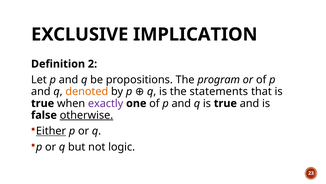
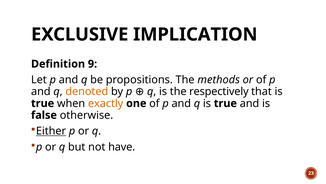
2: 2 -> 9 (93, 64)
program: program -> methods (219, 80)
statements: statements -> respectively (219, 91)
exactly colour: purple -> orange (106, 103)
otherwise underline: present -> none (86, 115)
logic: logic -> have (122, 146)
